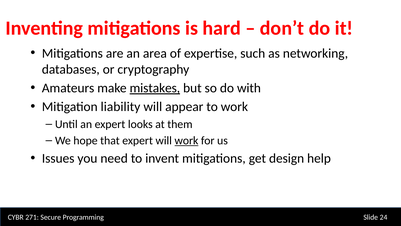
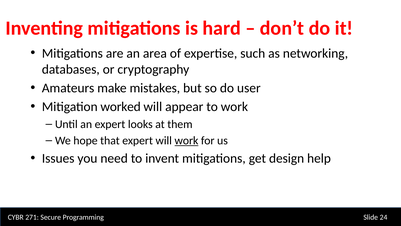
mistakes underline: present -> none (155, 88)
with: with -> user (249, 88)
liability: liability -> worked (121, 107)
